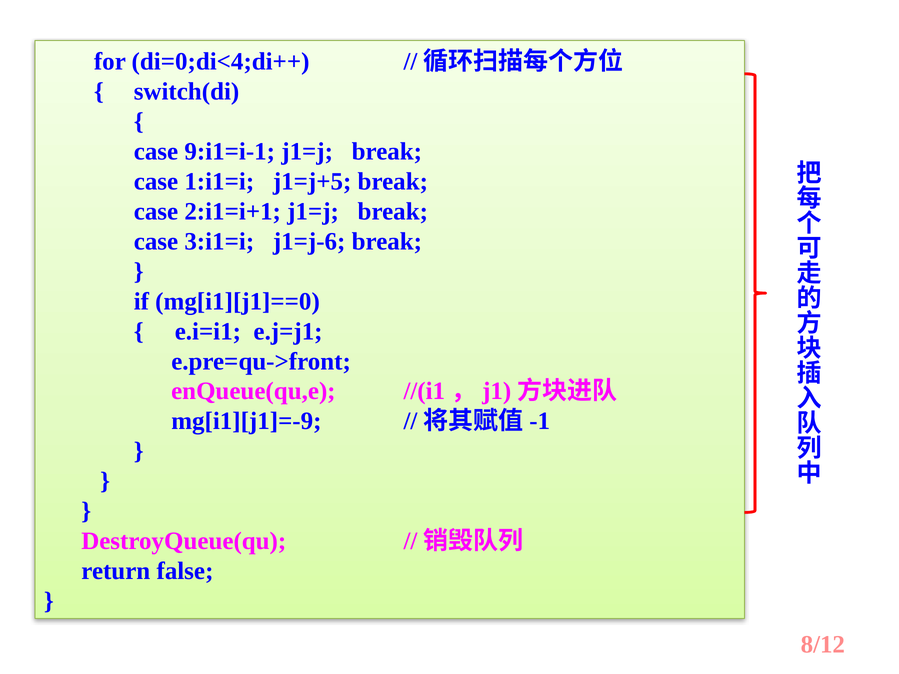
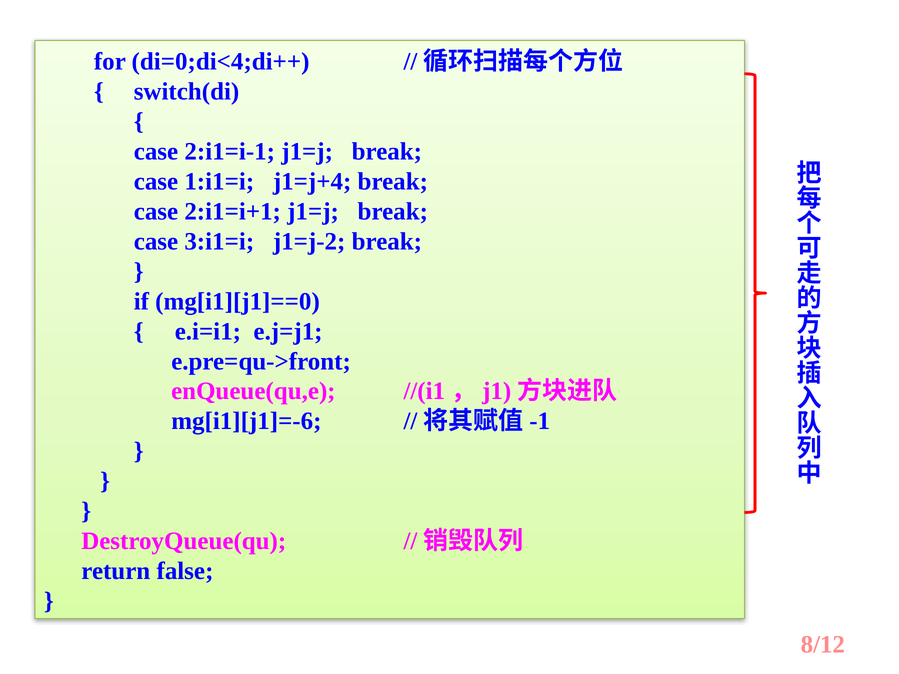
9:i1=i-1: 9:i1=i-1 -> 2:i1=i-1 (230, 152)
j1=j+5: j1=j+5 -> j1=j+4 (312, 182)
j1=j-6: j1=j-6 -> j1=j-2 (309, 241)
mg[i1][j1]=-9: mg[i1][j1]=-9 -> mg[i1][j1]=-6 (246, 421)
